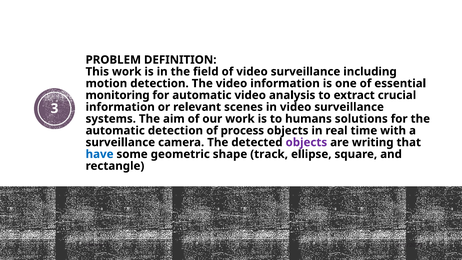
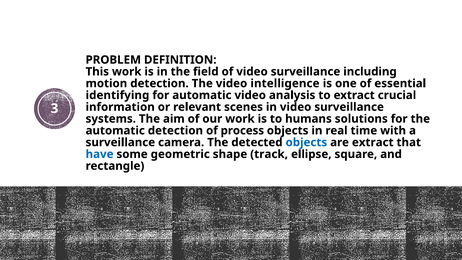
video information: information -> intelligence (285, 83)
monitoring: monitoring -> identifying (117, 95)
objects colour: purple -> blue (306, 142)
are writing: writing -> extract (373, 142)
